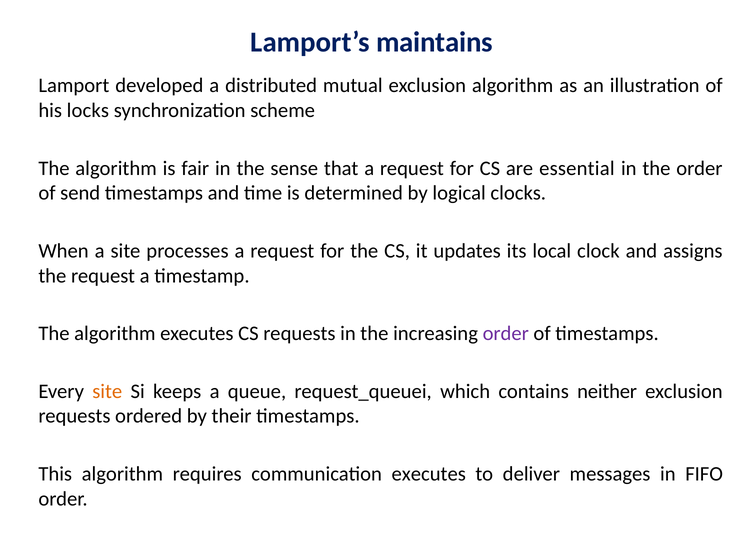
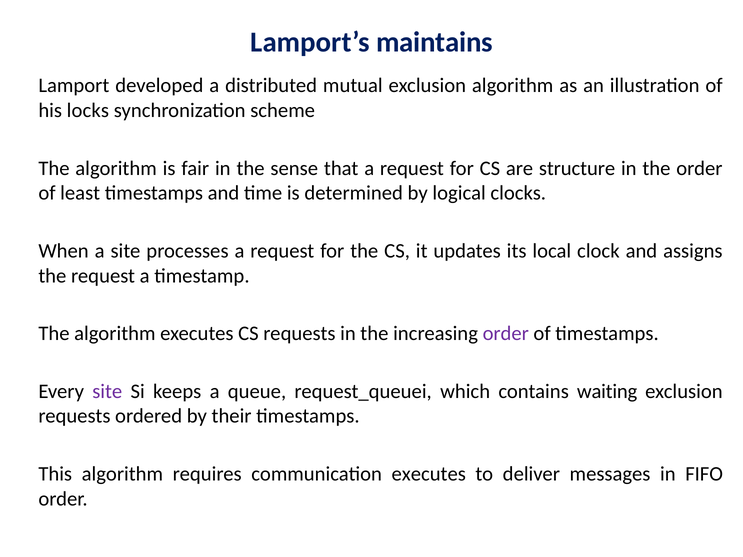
essential: essential -> structure (577, 168)
send: send -> least (80, 193)
site colour: orange -> purple (107, 392)
neither: neither -> waiting (607, 392)
